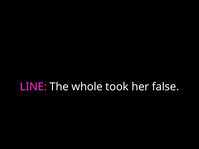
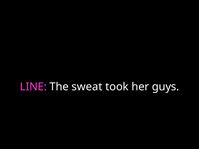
whole: whole -> sweat (87, 87)
false: false -> guys (166, 87)
